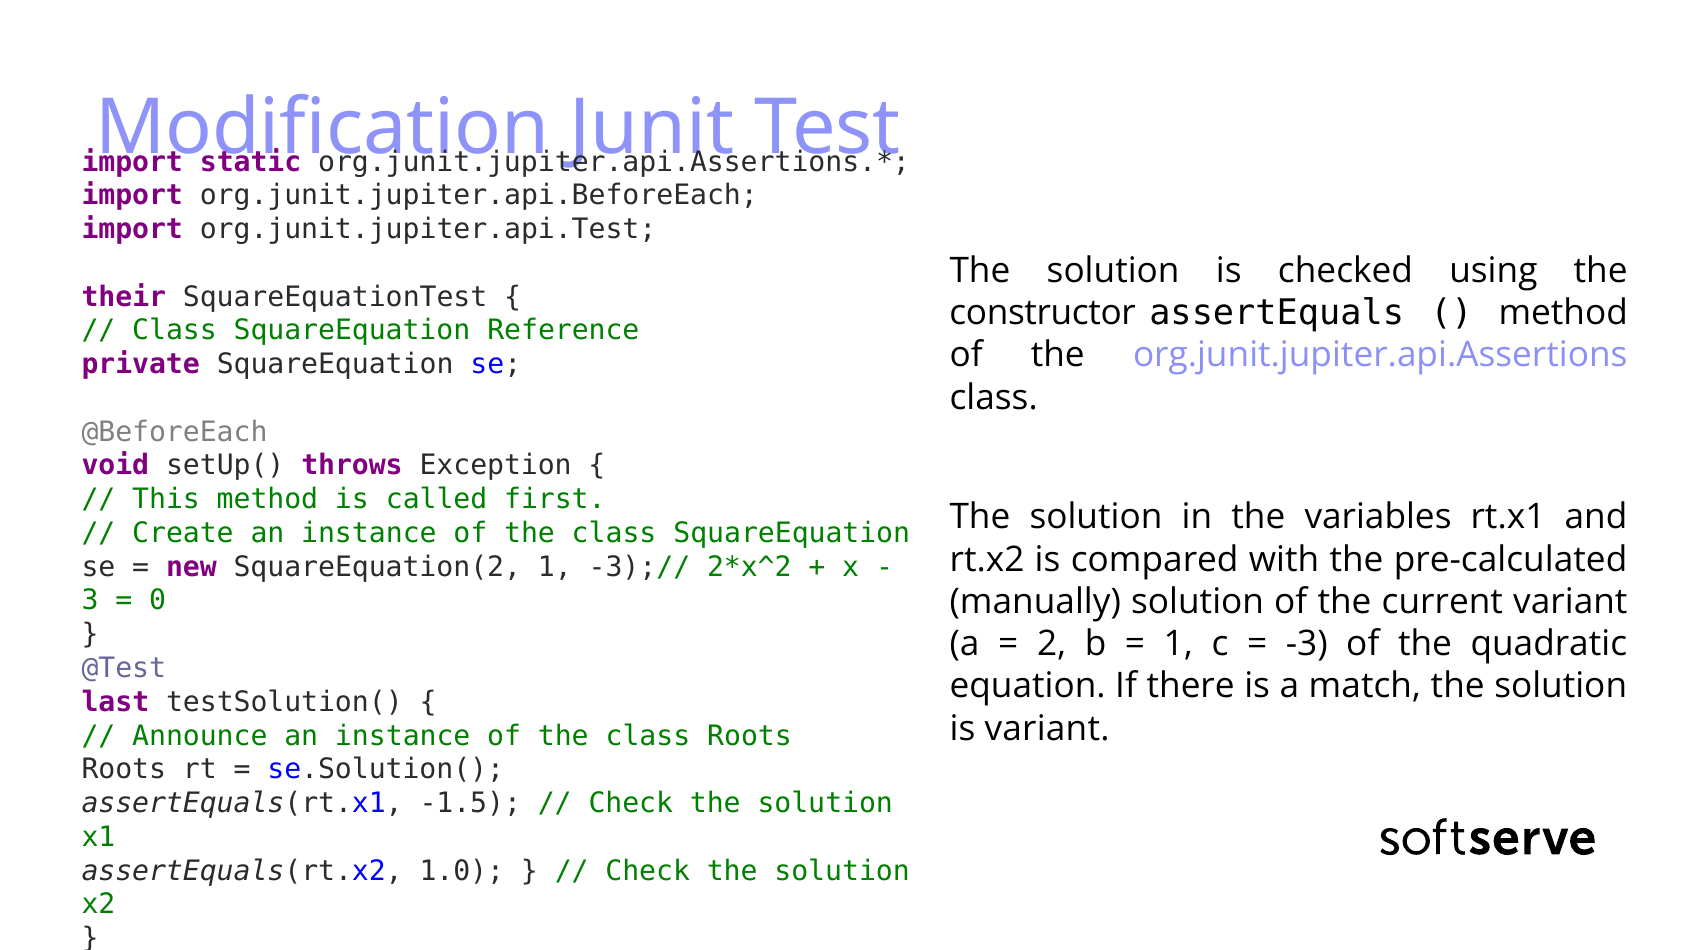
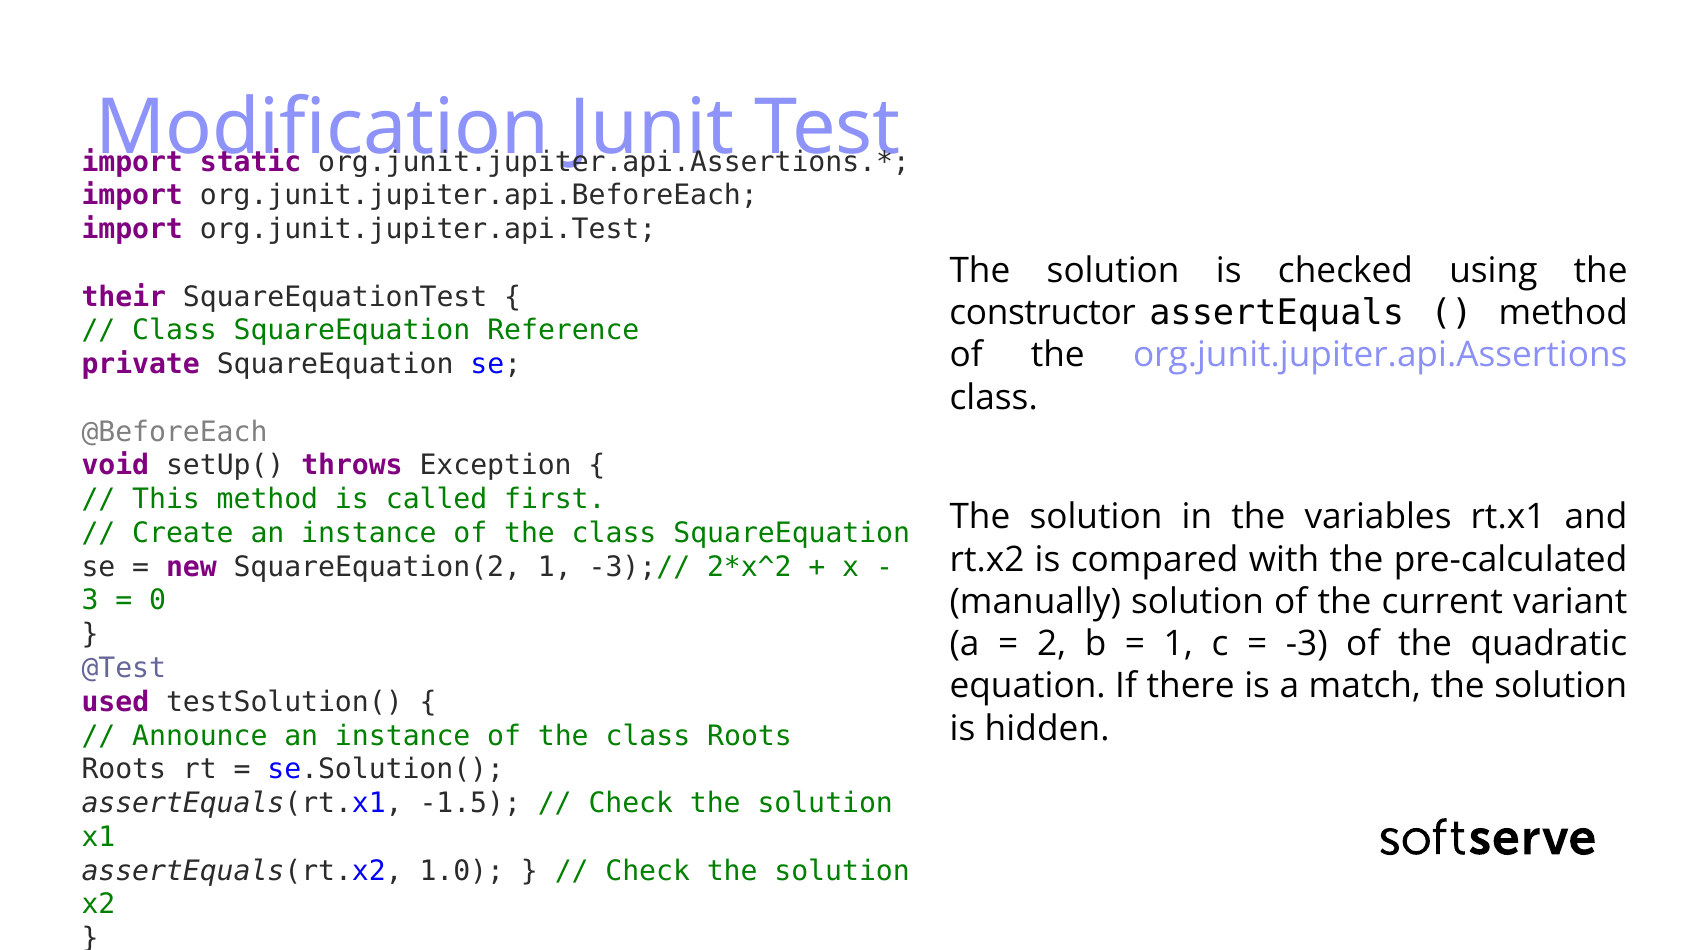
last: last -> used (115, 702)
is variant: variant -> hidden (1047, 729)
